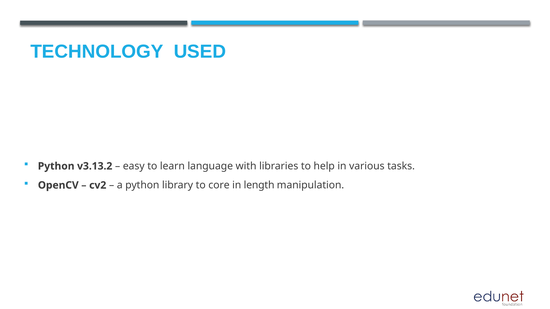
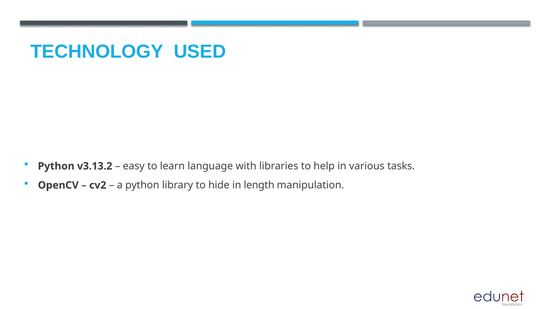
core: core -> hide (219, 185)
